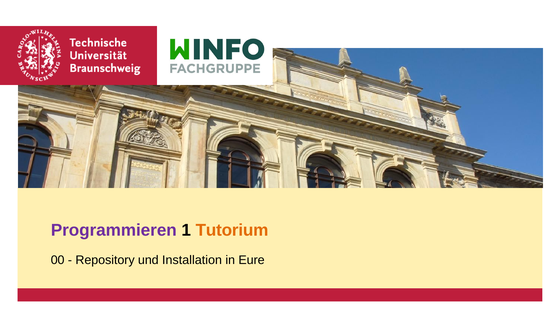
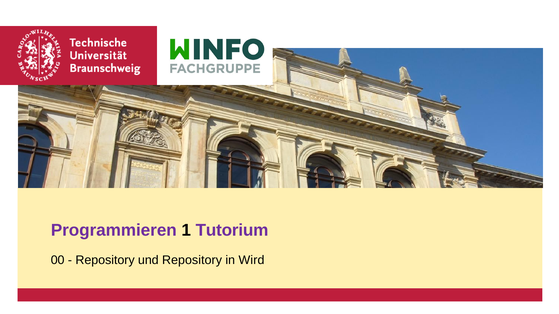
Tutorium colour: orange -> purple (232, 231)
und Installation: Installation -> Repository (192, 260)
Eure: Eure -> Wird (251, 260)
